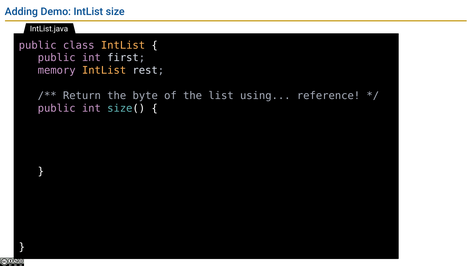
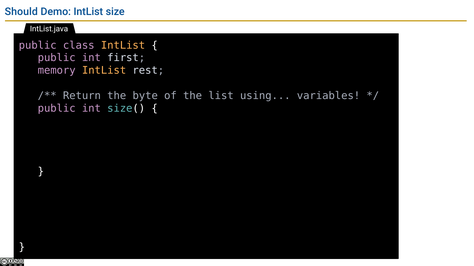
Adding: Adding -> Should (21, 12)
reference: reference -> variables (329, 96)
